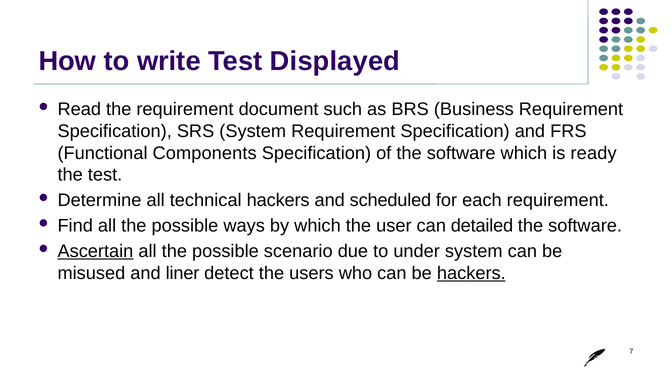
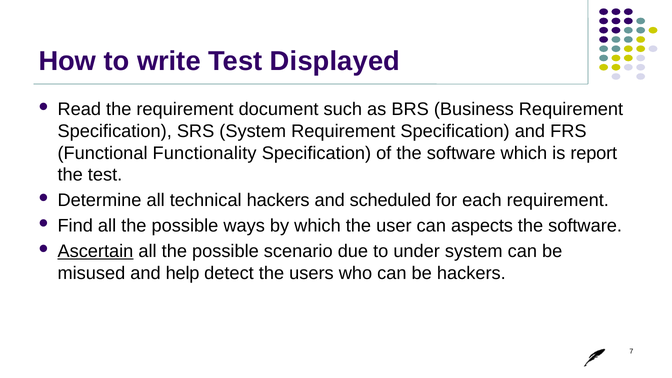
Components: Components -> Functionality (205, 153)
ready: ready -> report (594, 153)
detailed: detailed -> aspects (482, 226)
liner: liner -> help (183, 273)
hackers underline: present -> none (471, 273)
